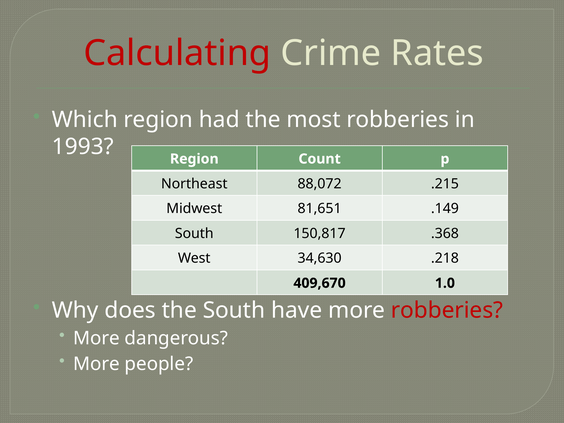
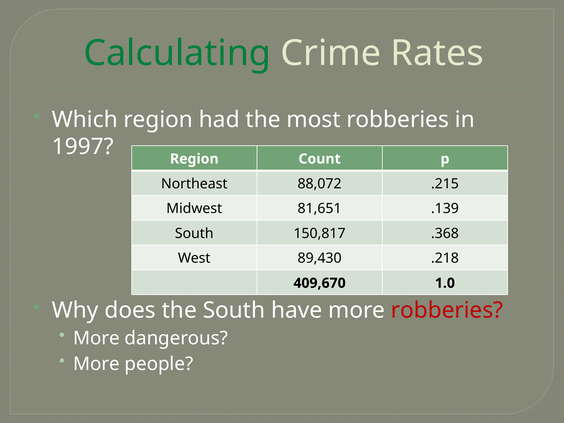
Calculating colour: red -> green (177, 53)
1993: 1993 -> 1997 (83, 147)
.149: .149 -> .139 (445, 209)
34,630: 34,630 -> 89,430 (320, 258)
